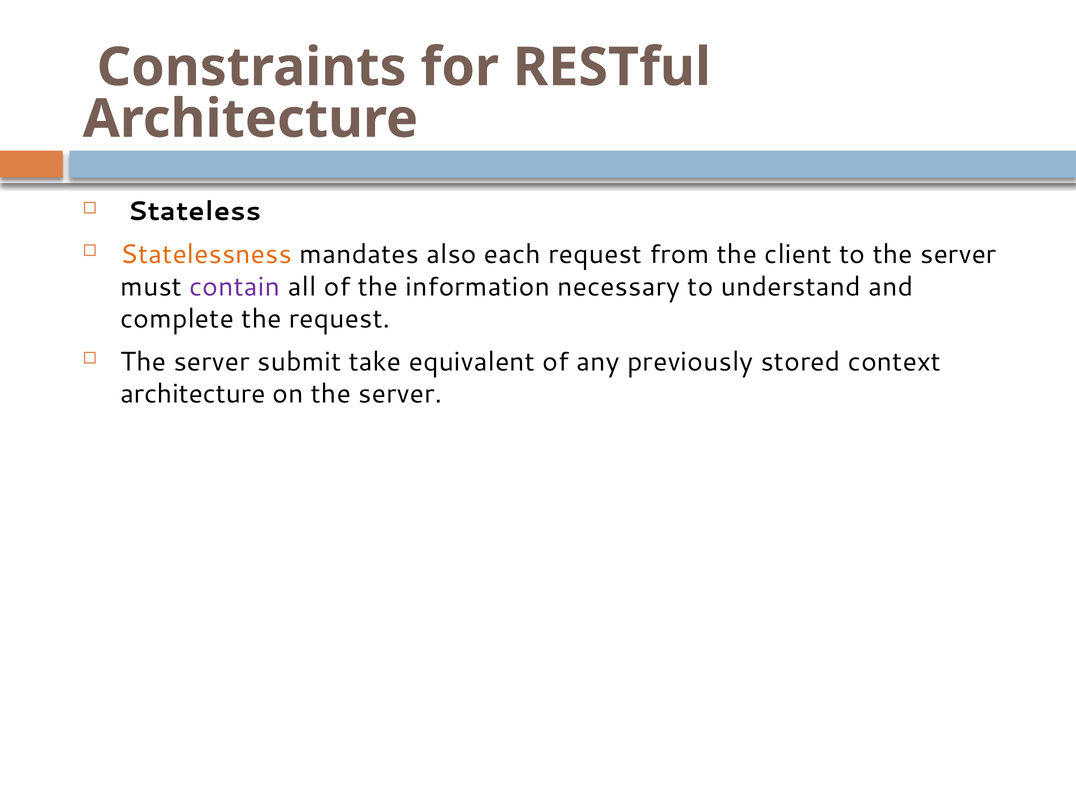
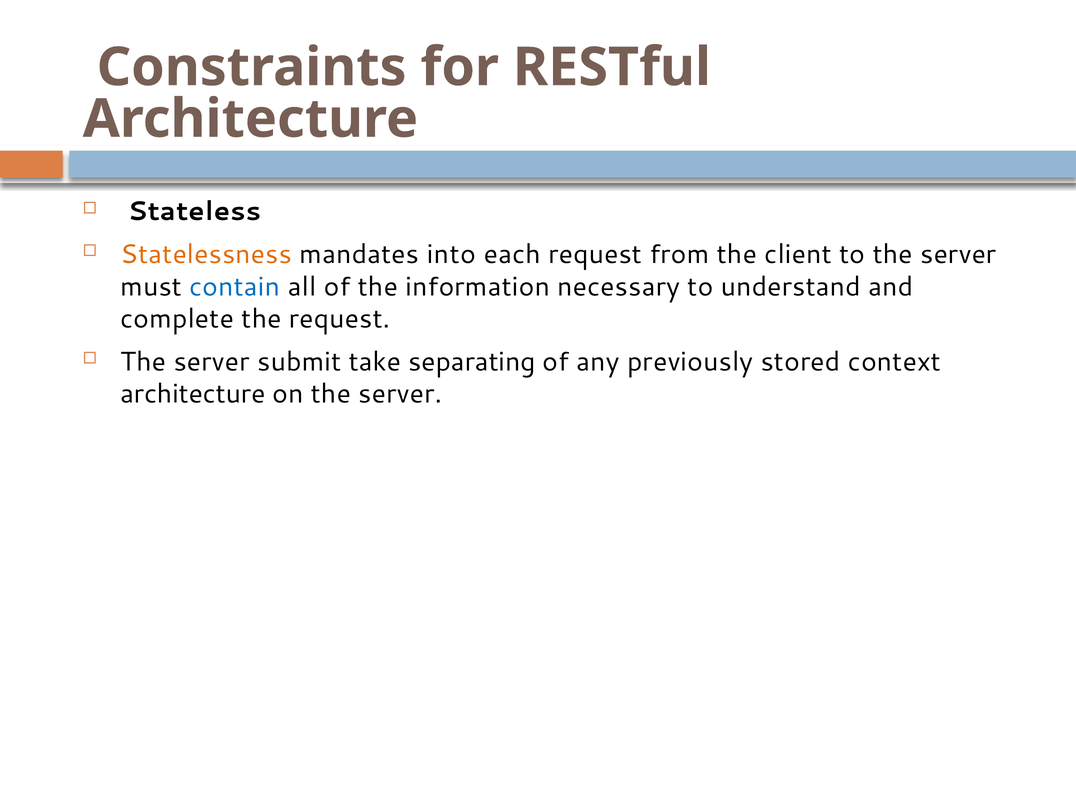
also: also -> into (451, 254)
contain colour: purple -> blue (235, 287)
equivalent: equivalent -> separating (472, 362)
